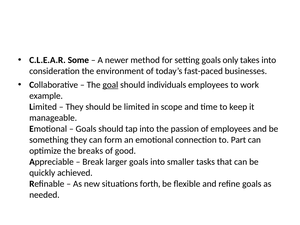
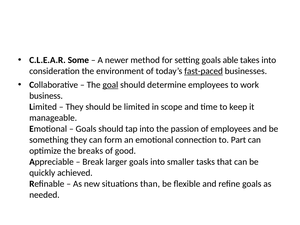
only: only -> able (230, 60)
fast-paced underline: none -> present (204, 71)
individuals: individuals -> determine (167, 85)
example: example -> business (46, 96)
forth: forth -> than (150, 184)
